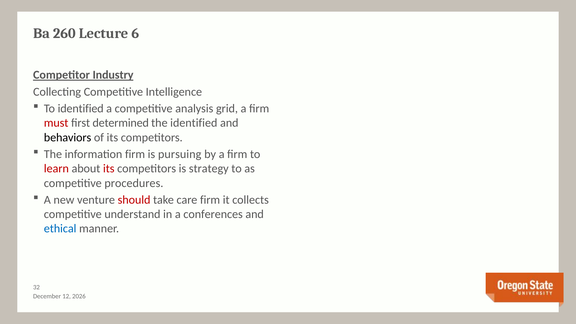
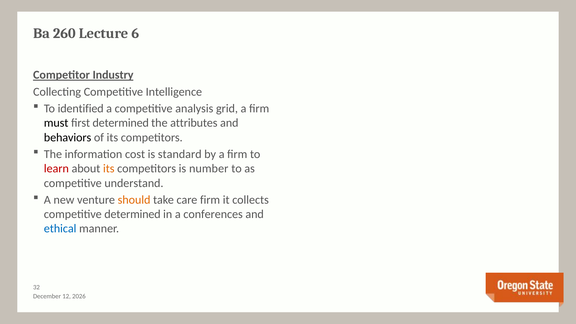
must colour: red -> black (56, 123)
the identified: identified -> attributes (194, 123)
information firm: firm -> cost (135, 154)
pursuing: pursuing -> standard (180, 154)
its colour: red -> orange (109, 169)
strategy: strategy -> number (209, 169)
procedures: procedures -> understand (134, 183)
should colour: red -> orange (134, 200)
competitive understand: understand -> determined (132, 214)
